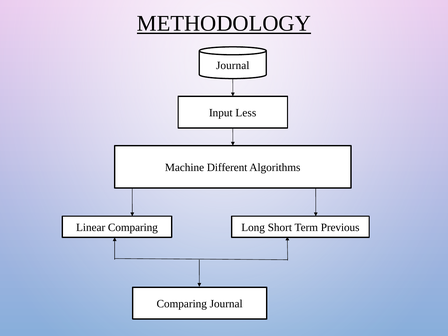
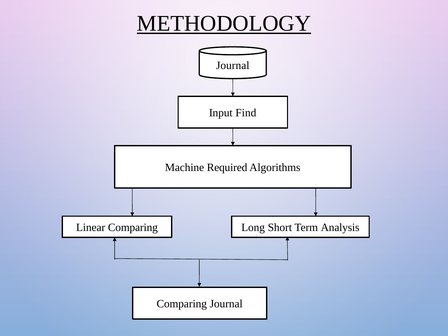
Less: Less -> Find (246, 113)
Different: Different -> Required (227, 168)
Previous: Previous -> Analysis (340, 228)
